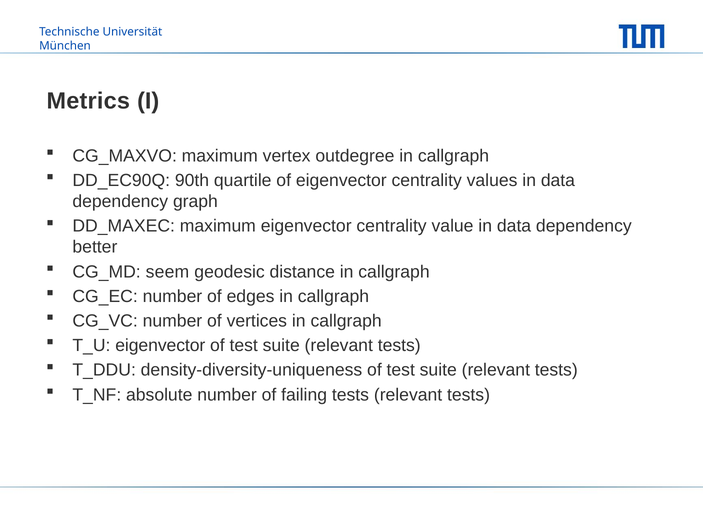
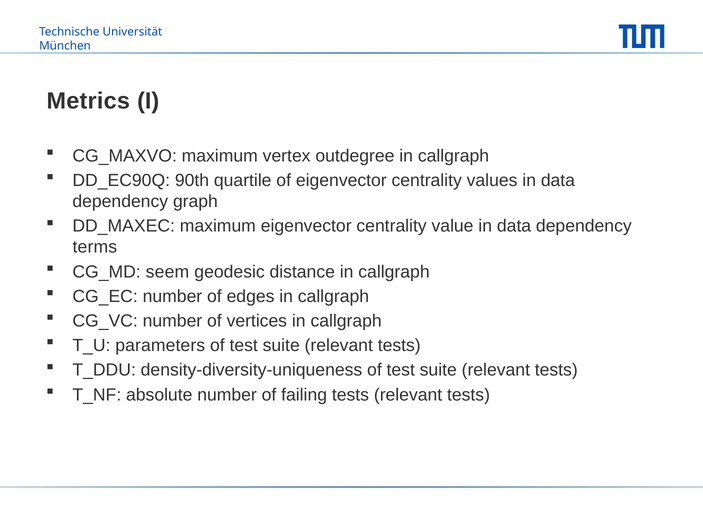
better: better -> terms (95, 247)
T_U eigenvector: eigenvector -> parameters (160, 346)
